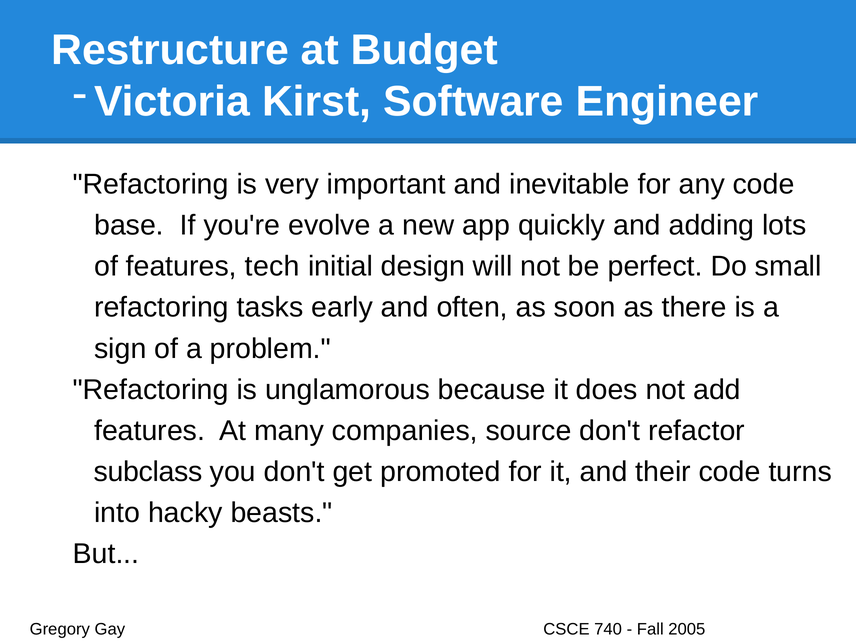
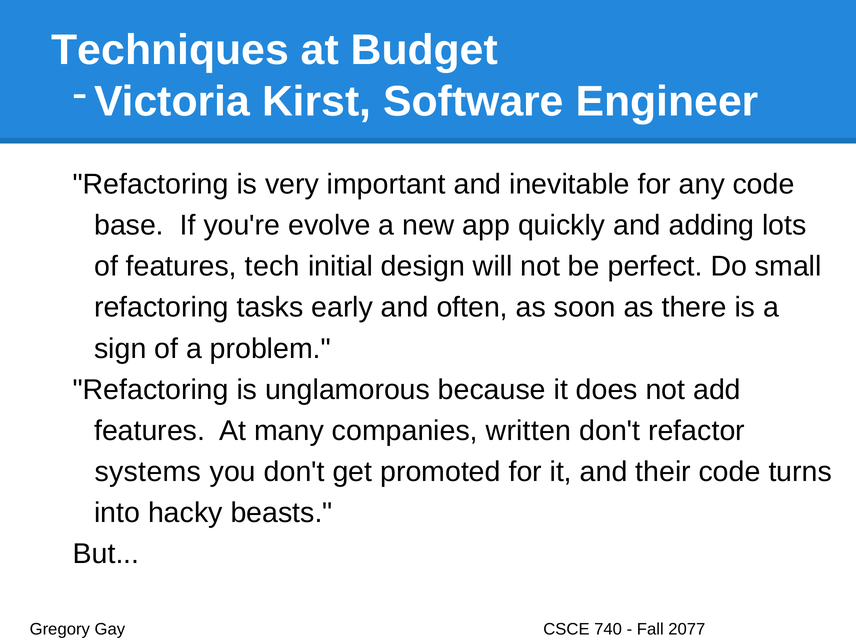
Restructure: Restructure -> Techniques (170, 50)
source: source -> written (528, 431)
subclass: subclass -> systems (148, 472)
2005: 2005 -> 2077 (687, 629)
